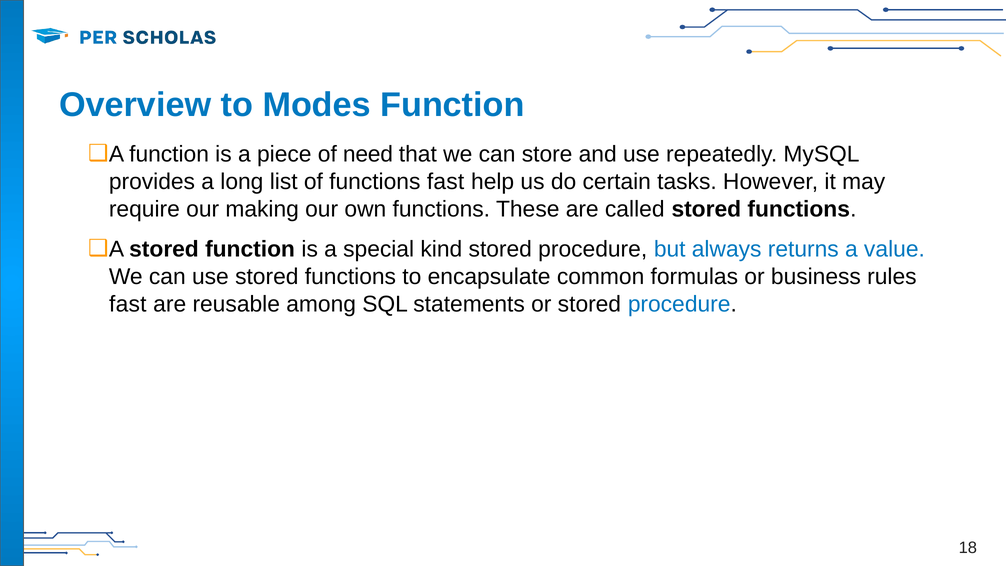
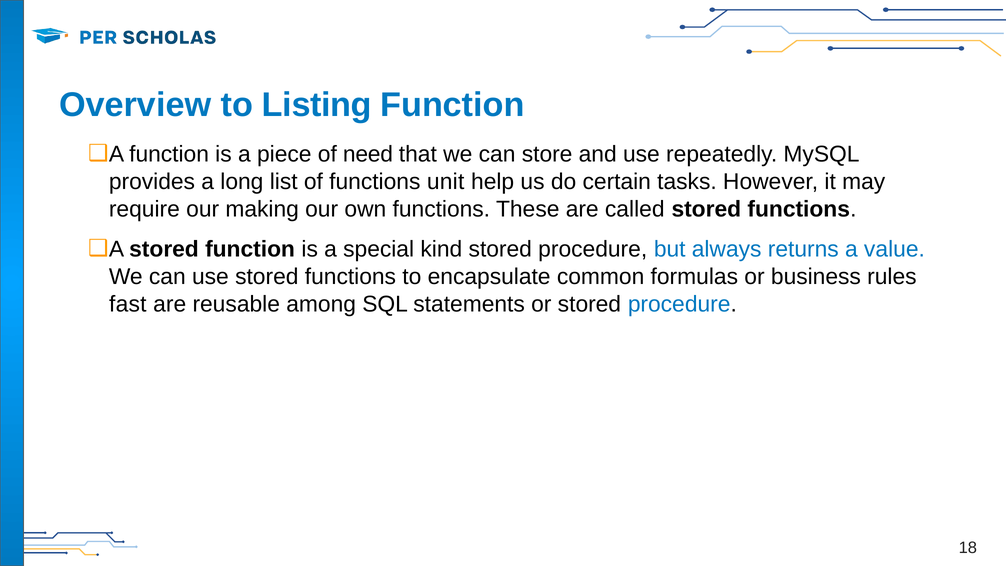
Modes: Modes -> Listing (317, 105)
functions fast: fast -> unit (446, 182)
